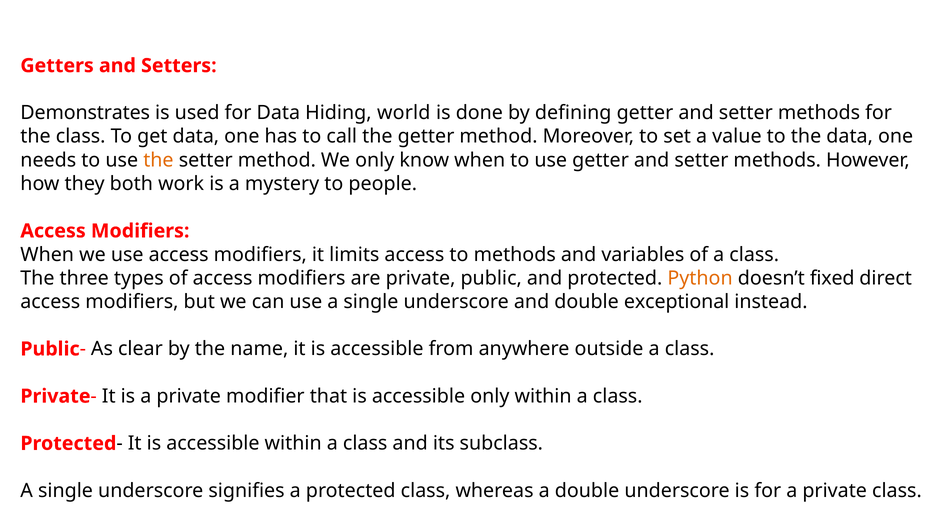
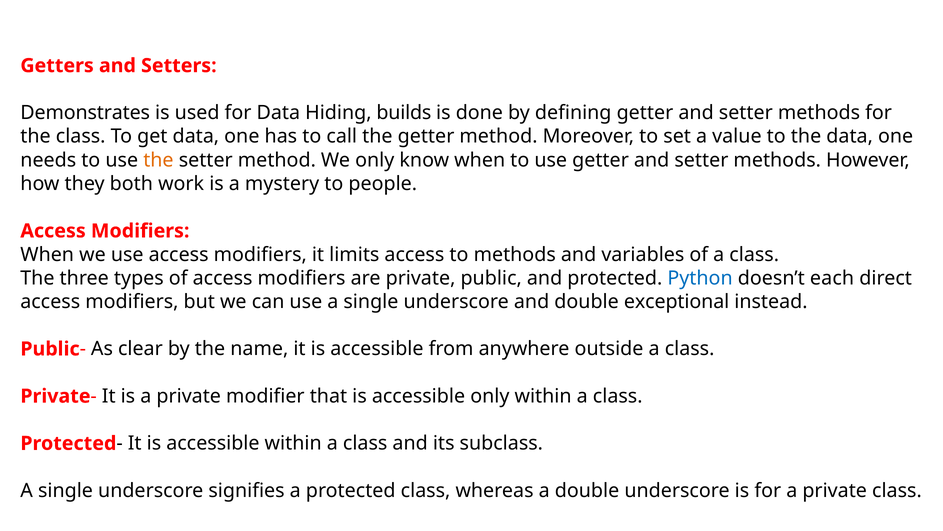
world: world -> builds (404, 113)
Python colour: orange -> blue (700, 278)
fixed: fixed -> each (832, 278)
